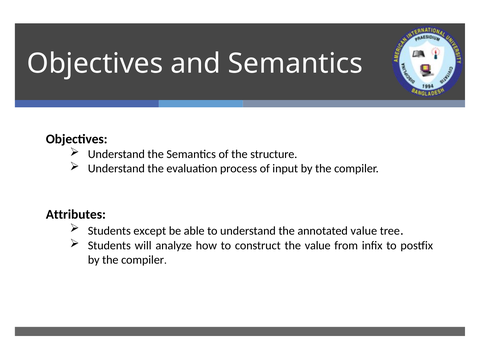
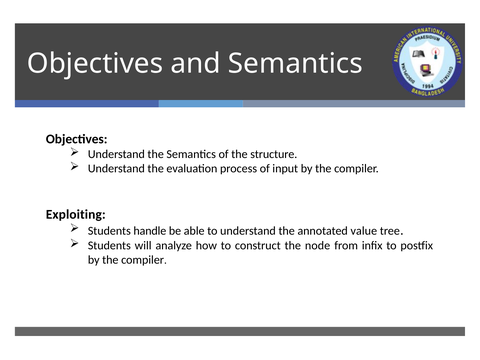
Attributes: Attributes -> Exploiting (76, 214)
except: except -> handle (150, 231)
the value: value -> node (318, 245)
